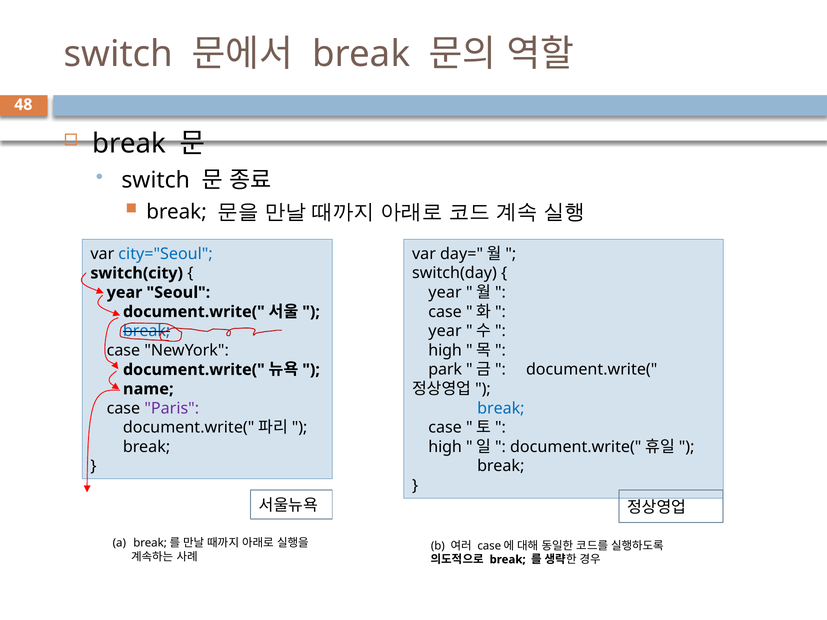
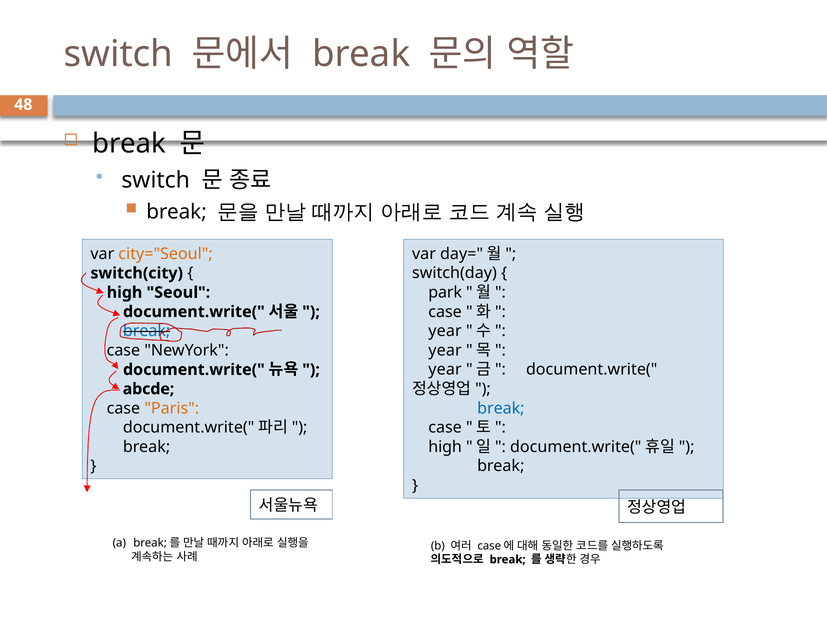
city="Seoul colour: blue -> orange (166, 254)
year: year -> park (445, 293)
year: year -> high (125, 293)
high: high -> year (445, 351)
park: park -> year (445, 370)
name: name -> abcde (148, 389)
Paris colour: purple -> orange (172, 408)
